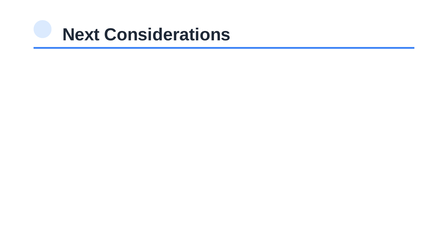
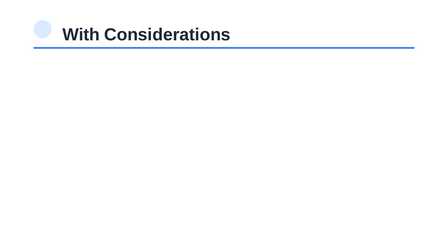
Next: Next -> With (81, 35)
